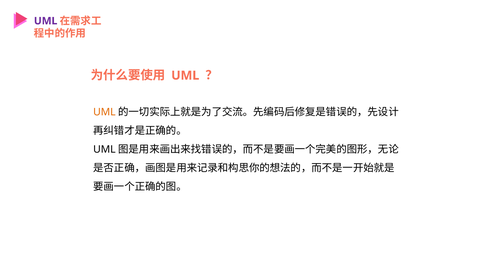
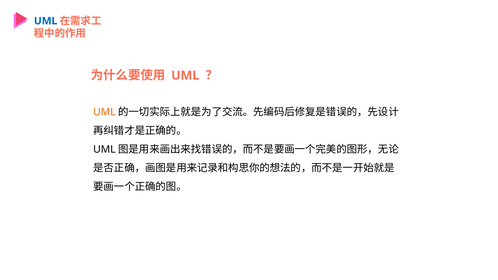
UML colour: purple -> blue (46, 21)
